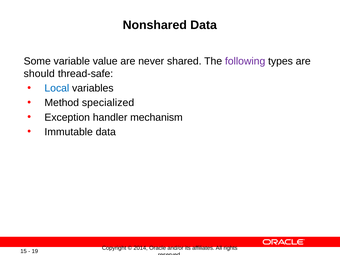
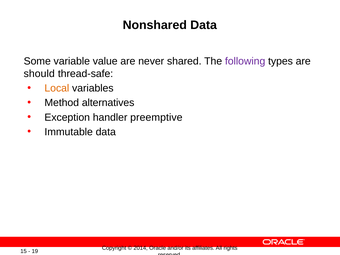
Local colour: blue -> orange (57, 88)
specialized: specialized -> alternatives (108, 103)
mechanism: mechanism -> preemptive (156, 117)
